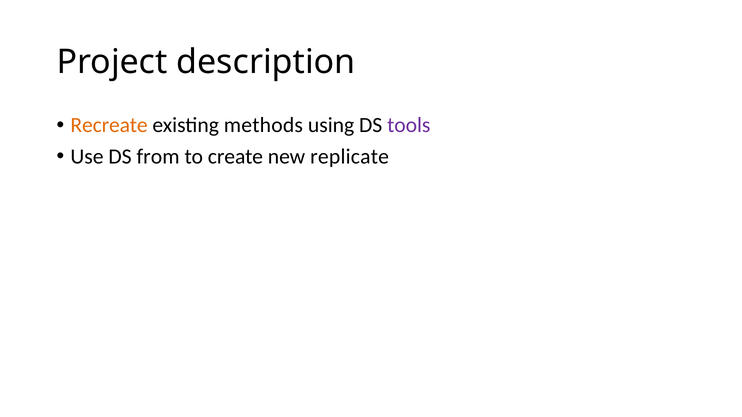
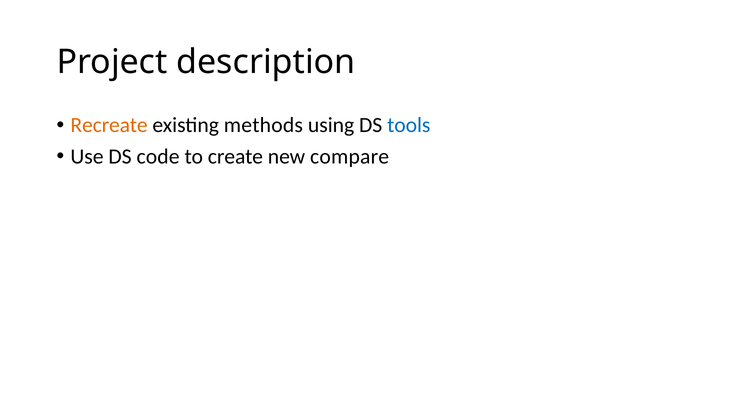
tools colour: purple -> blue (409, 125)
from: from -> code (158, 157)
replicate: replicate -> compare (350, 157)
